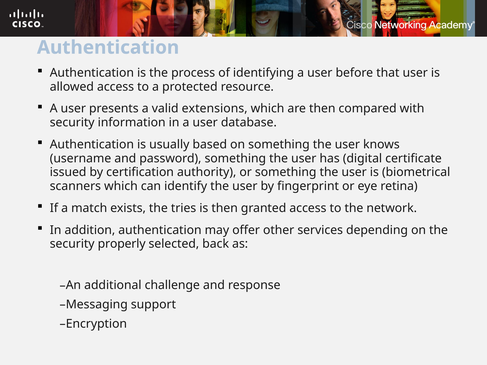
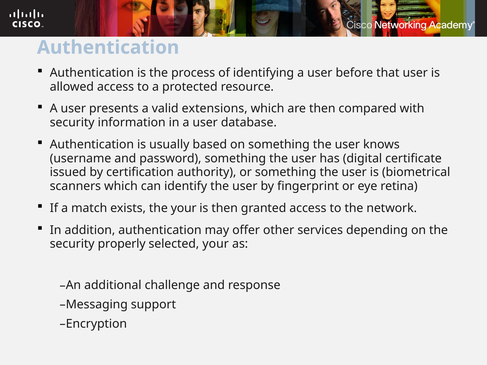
the tries: tries -> your (184, 208)
selected back: back -> your (216, 244)
